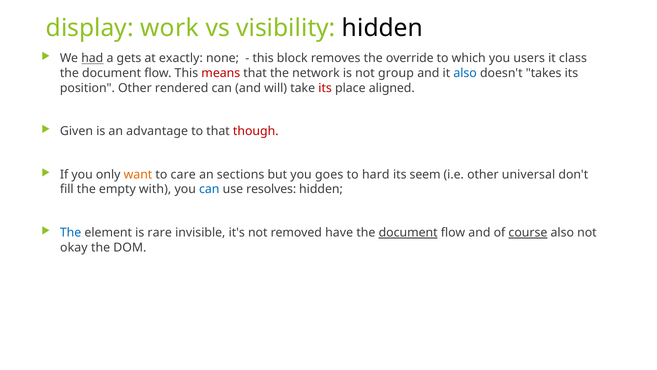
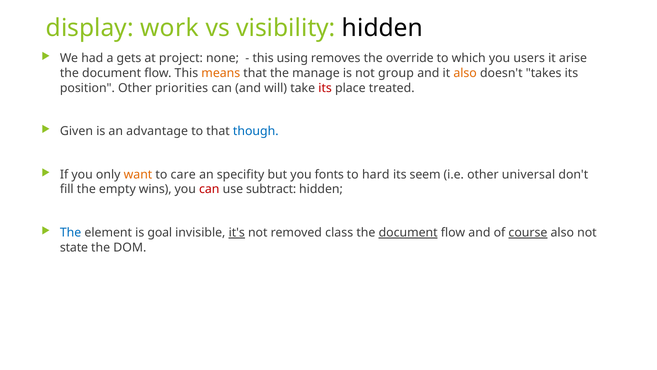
had underline: present -> none (92, 58)
exactly: exactly -> project (181, 58)
block: block -> using (292, 58)
class: class -> arise (573, 58)
means colour: red -> orange (221, 73)
network: network -> manage (316, 73)
also colour: blue -> orange (465, 73)
rendered: rendered -> priorities (182, 88)
aligned: aligned -> treated (392, 88)
though colour: red -> blue (256, 131)
sections: sections -> specifity (241, 174)
goes: goes -> fonts (329, 174)
with: with -> wins (155, 189)
can colour: blue -> red (209, 189)
resolves: resolves -> subtract (271, 189)
rare: rare -> goal (160, 232)
it's underline: none -> present (237, 232)
have: have -> class (339, 232)
okay: okay -> state (74, 247)
